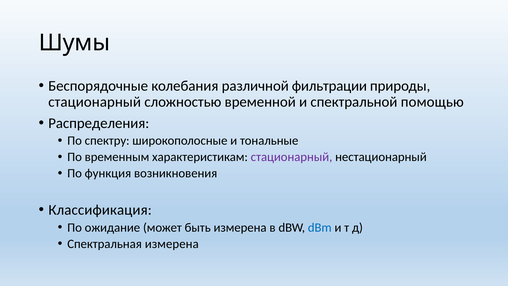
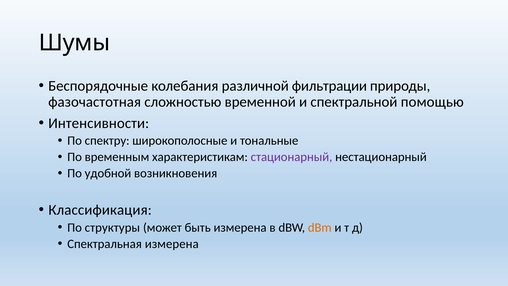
стационарный: стационарный -> фазочастотная (95, 102)
Распределения: Распределения -> Интенсивности (99, 123)
функция: функция -> удобной (108, 173)
ожидание: ожидание -> структуры (112, 227)
dBm colour: blue -> orange (320, 227)
